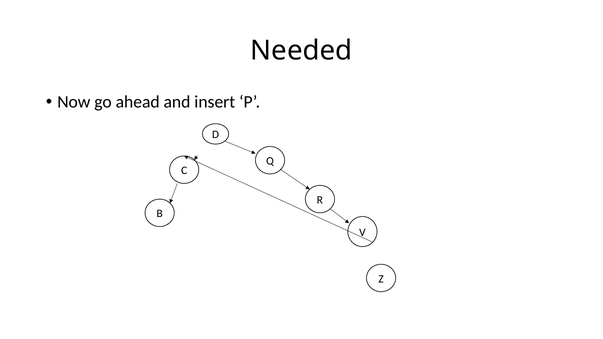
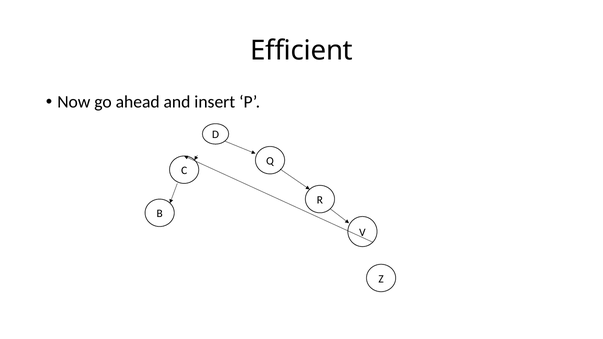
Needed: Needed -> Efficient (302, 51)
